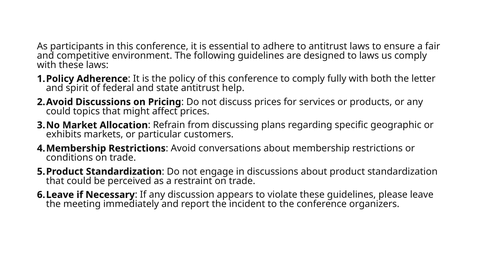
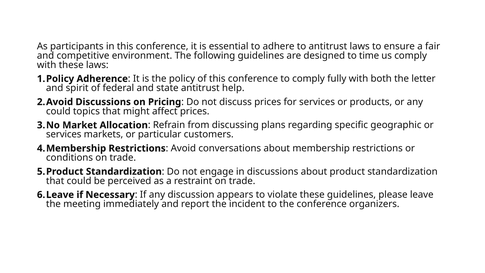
to laws: laws -> time (369, 56)
exhibits: exhibits -> services (64, 134)
